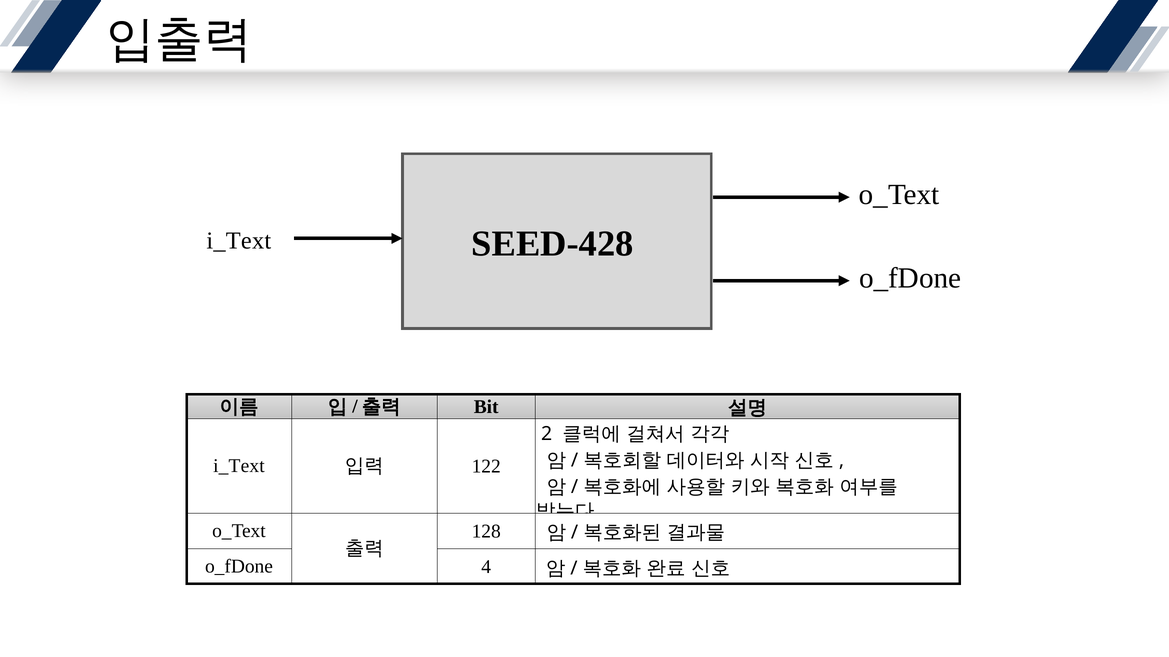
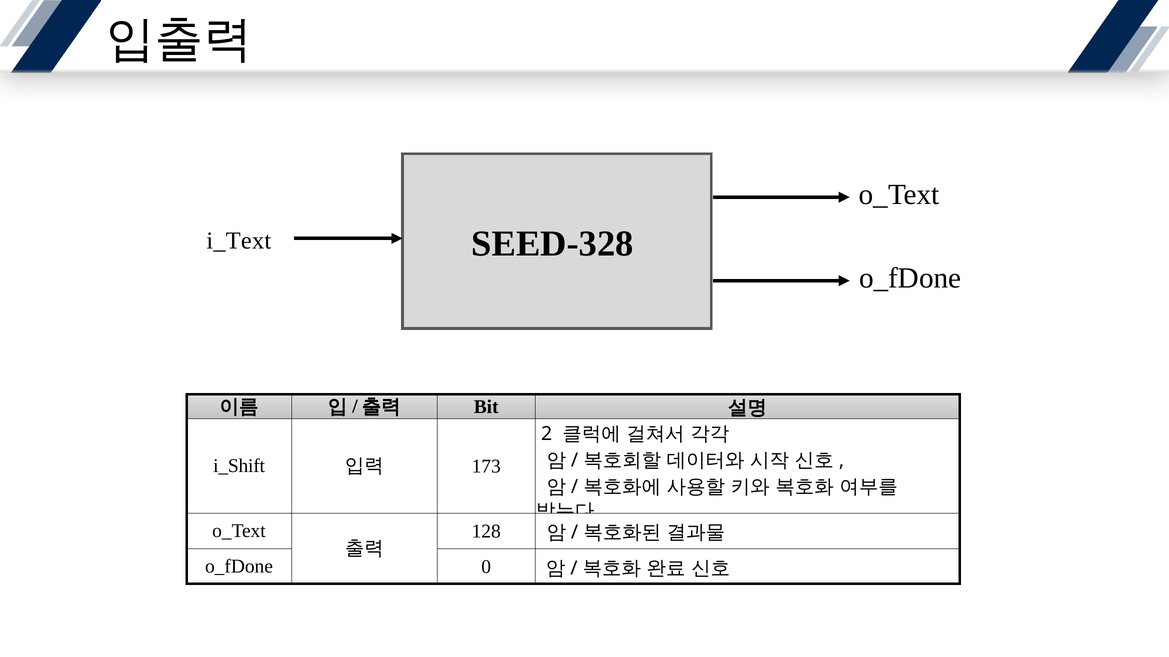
SEED-428: SEED-428 -> SEED-328 (553, 244)
i_Text: i_Text -> i_Shift (239, 466)
122: 122 -> 173 (486, 467)
4: 4 -> 0 (486, 567)
